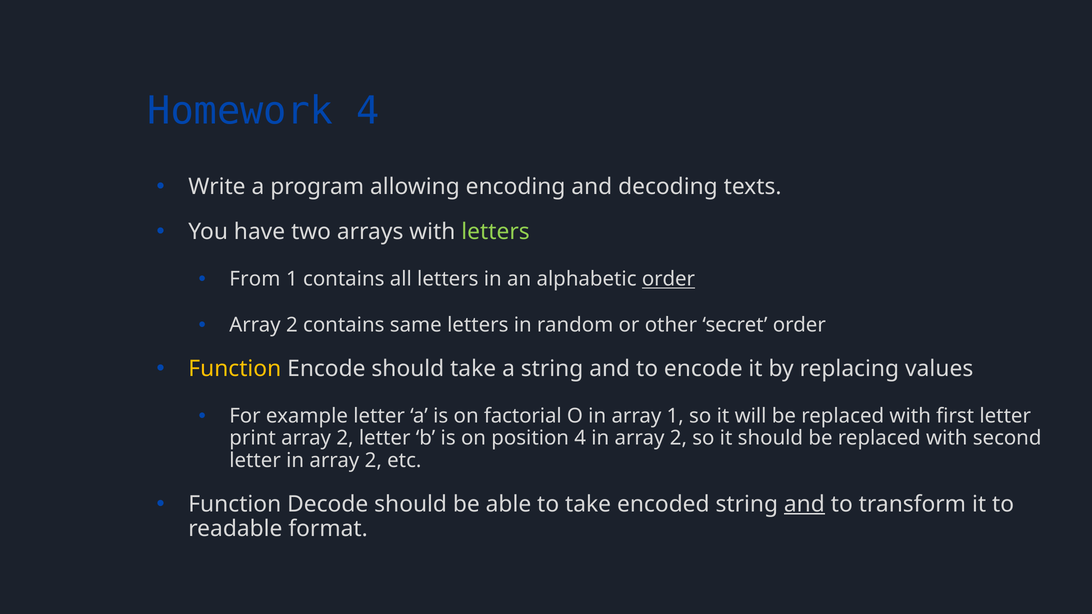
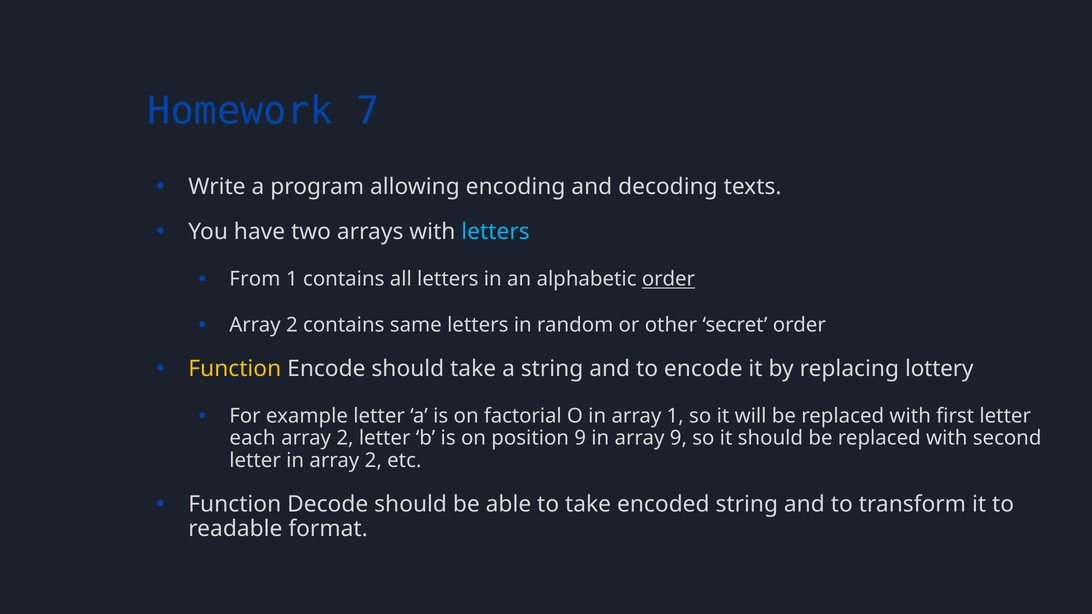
Homework 4: 4 -> 7 (368, 111)
letters colour: light green -> light blue (496, 232)
values: values -> lottery (939, 369)
print: print -> each (252, 438)
position 4: 4 -> 9 (580, 438)
2: 2 -> 9 (678, 438)
and underline: present -> none (804, 504)
